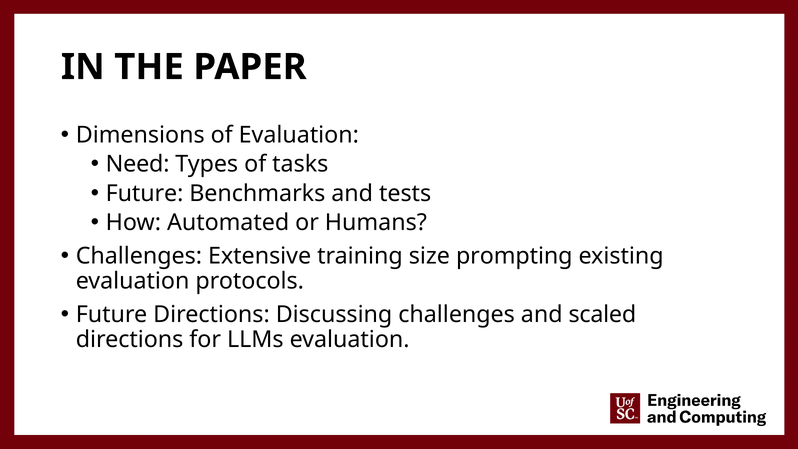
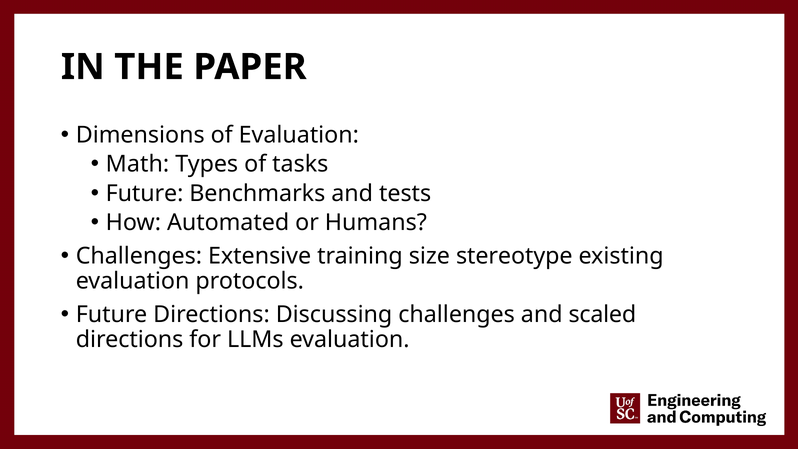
Need: Need -> Math (137, 164)
prompting: prompting -> stereotype (514, 256)
